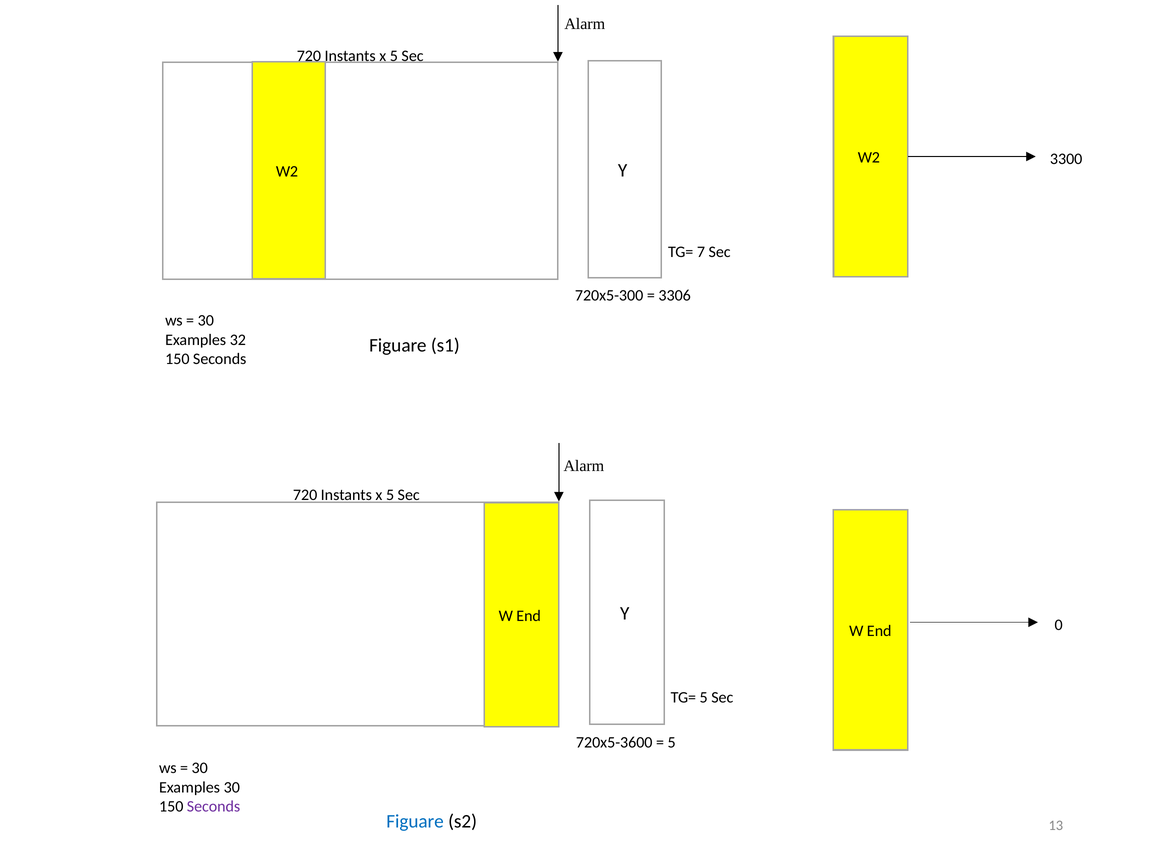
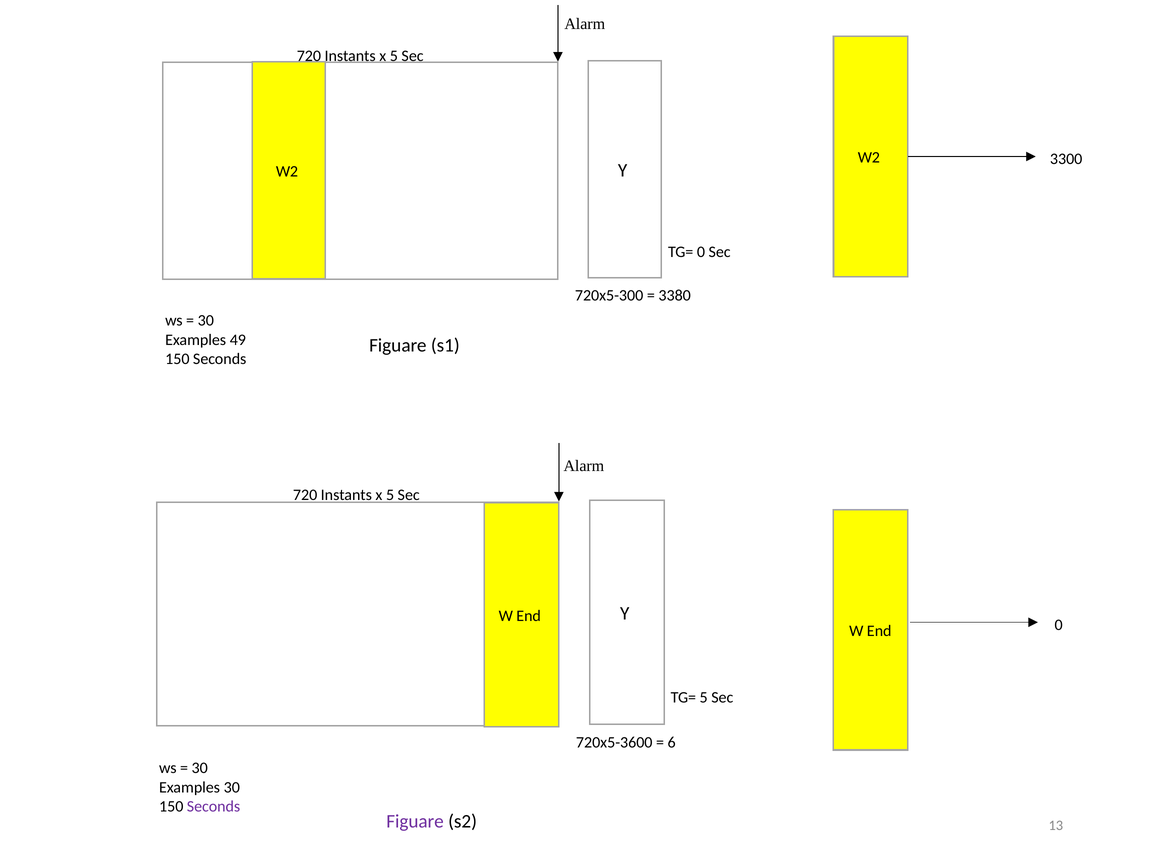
TG= 7: 7 -> 0 (701, 252)
3306: 3306 -> 3380 (675, 296)
32: 32 -> 49 (238, 340)
5: 5 -> 6 (672, 743)
Figuare colour: blue -> purple (415, 822)
